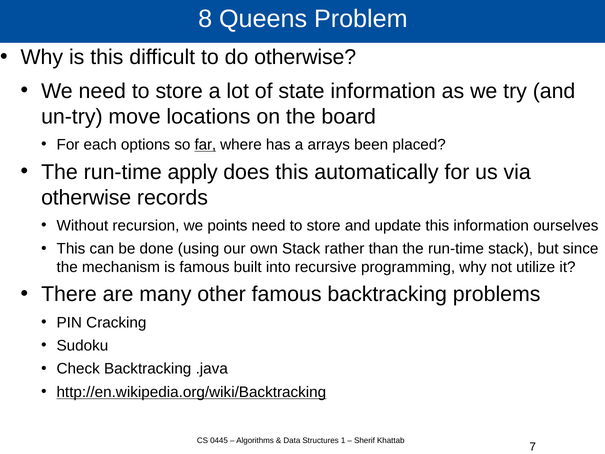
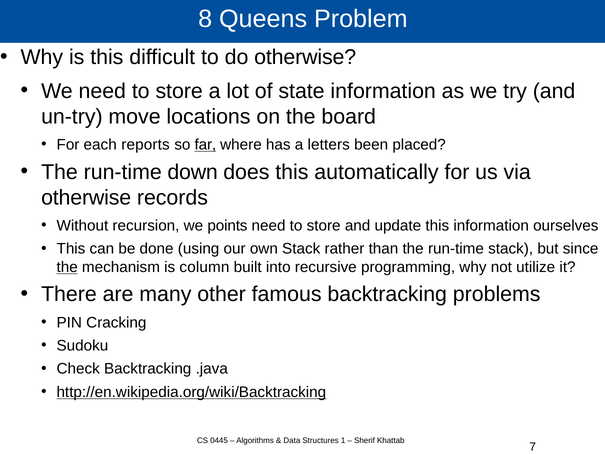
options: options -> reports (145, 145)
arrays: arrays -> letters (329, 145)
apply: apply -> down (193, 172)
the underline: none -> present (67, 267)
is famous: famous -> column (204, 267)
